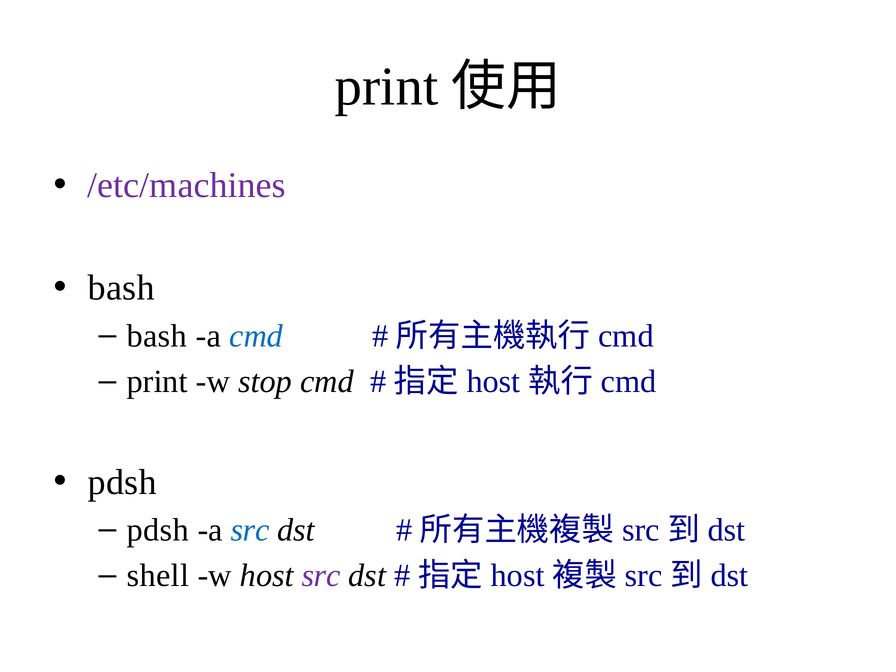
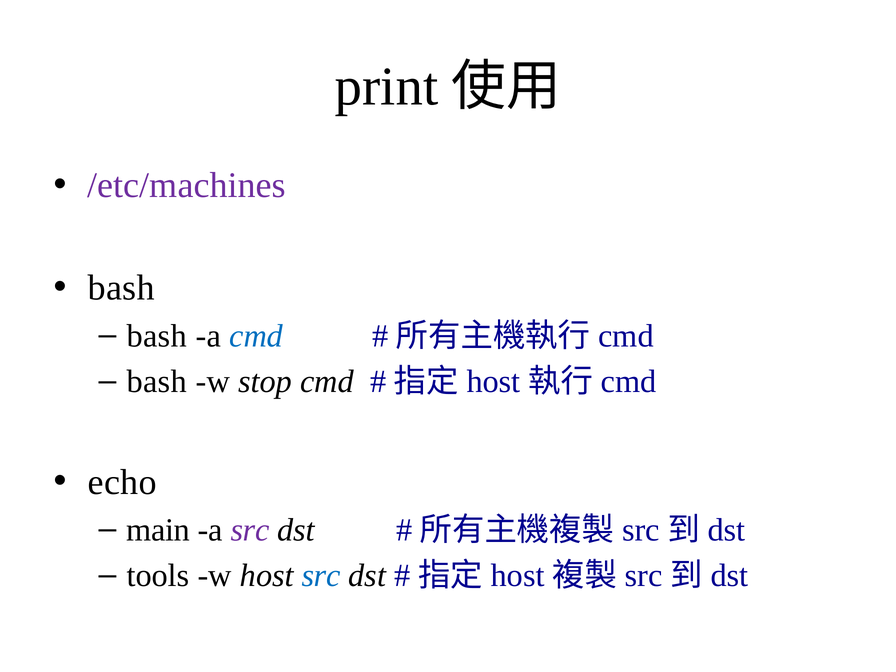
print: print -> bash (157, 382)
pdsh: pdsh -> echo (122, 482)
pdsh: pdsh -> main (158, 530)
src colour: blue -> purple (250, 530)
shell: shell -> tools (158, 576)
src colour: purple -> blue (321, 576)
